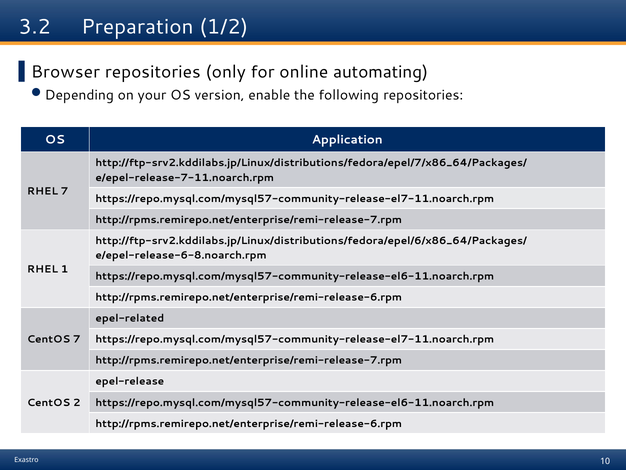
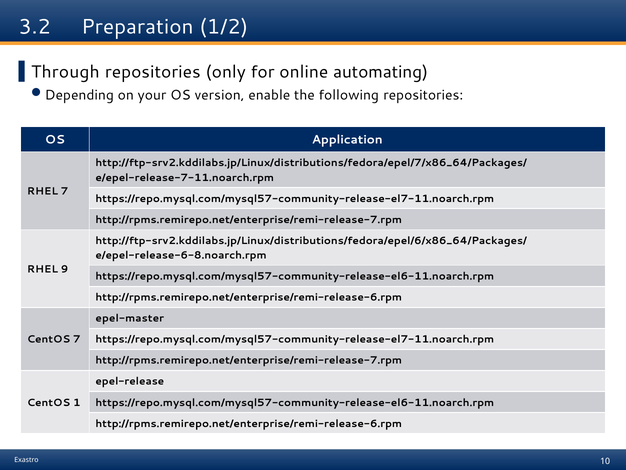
Browser: Browser -> Through (65, 72)
1: 1 -> 9 (65, 269)
epel-related: epel-related -> epel-master (130, 318)
2: 2 -> 1 (77, 402)
